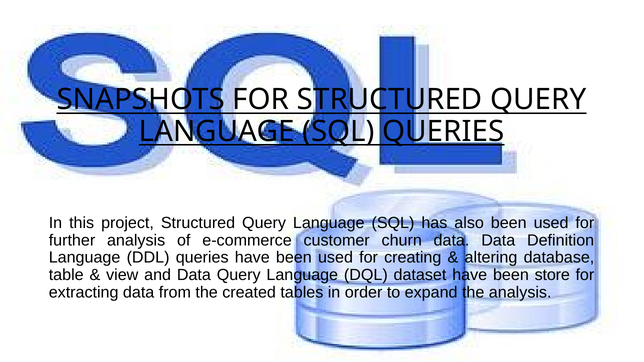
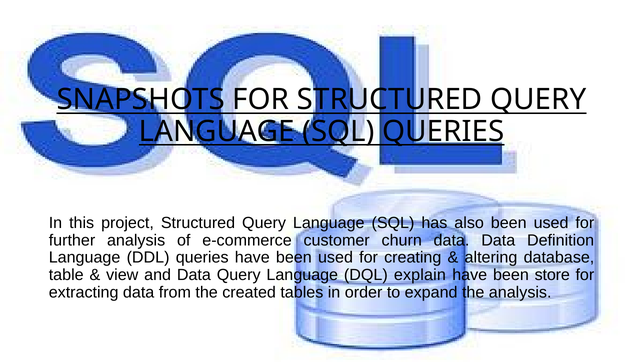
dataset: dataset -> explain (420, 275)
